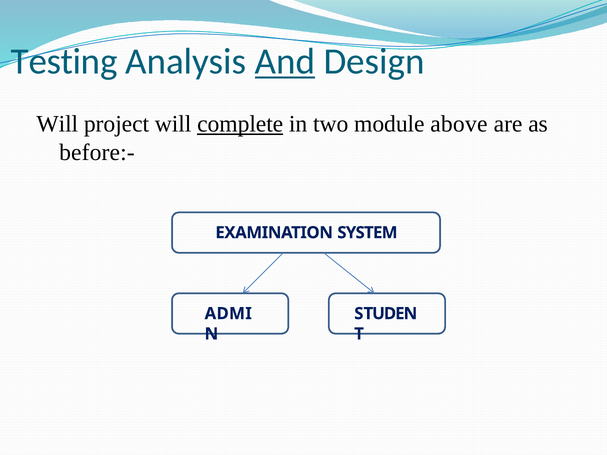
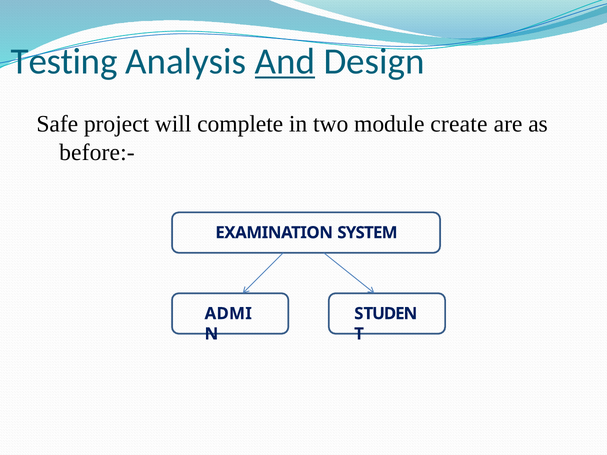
Will: Will -> Safe (57, 124)
complete underline: present -> none (240, 124)
above: above -> create (459, 124)
